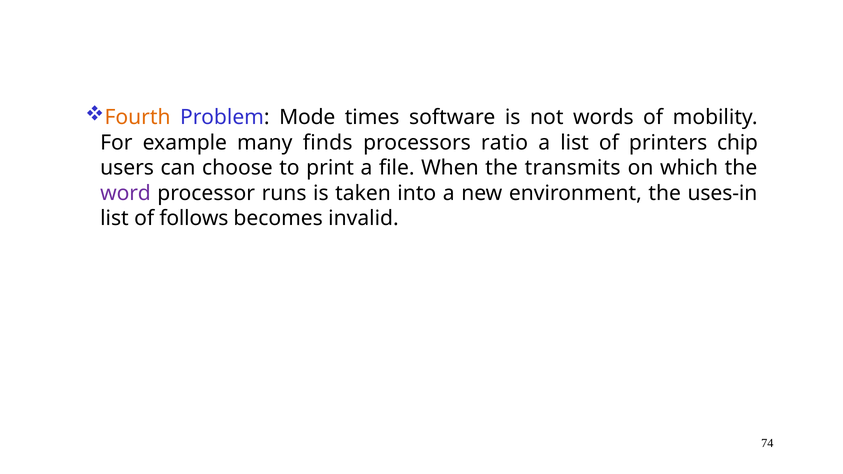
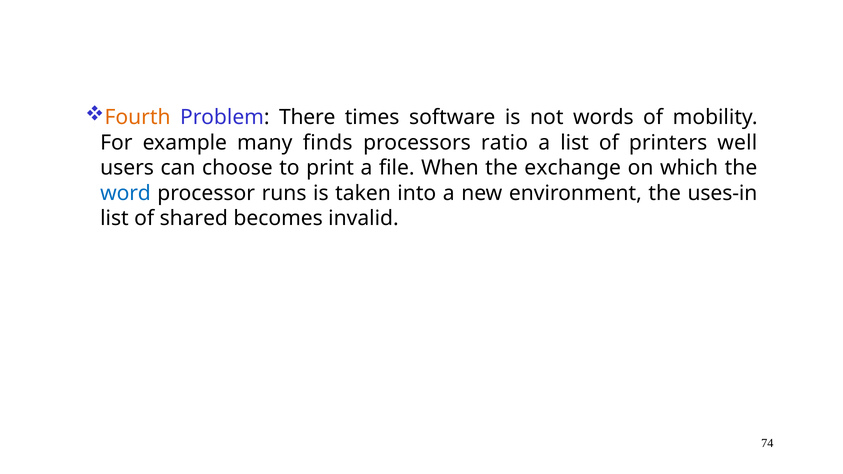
Mode: Mode -> There (307, 117)
chip: chip -> well (737, 143)
transmits: transmits -> exchange (573, 168)
word colour: purple -> blue (125, 193)
follows: follows -> shared (194, 218)
